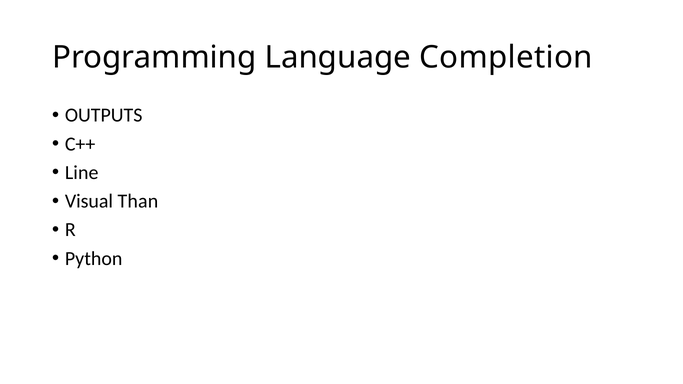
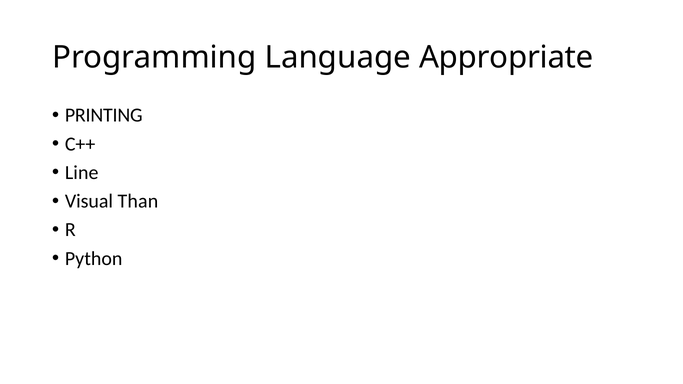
Completion: Completion -> Appropriate (506, 57)
OUTPUTS: OUTPUTS -> PRINTING (104, 115)
